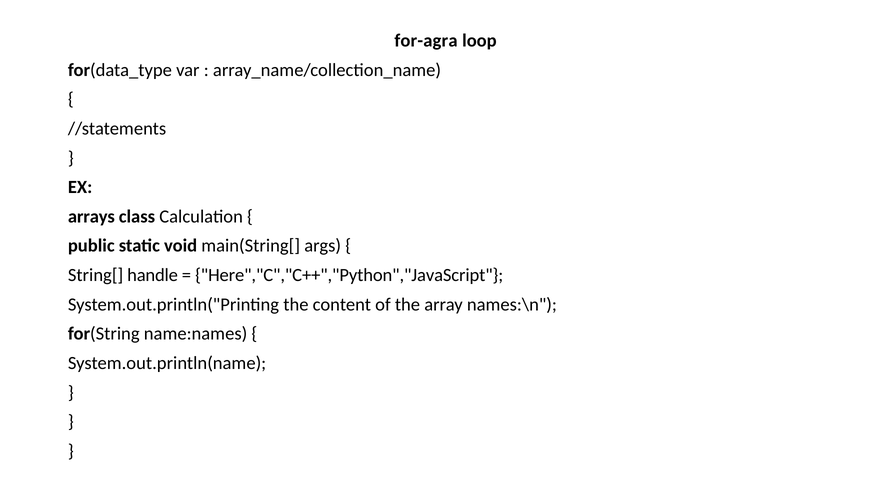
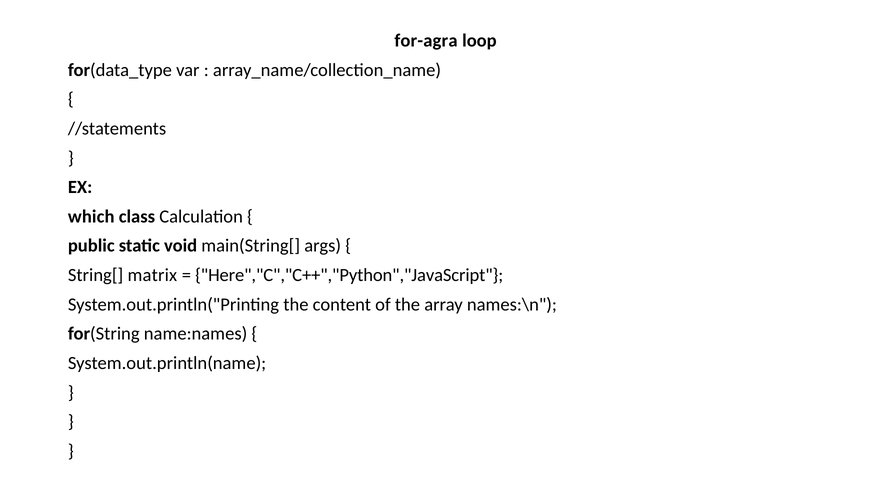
arrays: arrays -> which (91, 217)
handle: handle -> matrix (152, 275)
